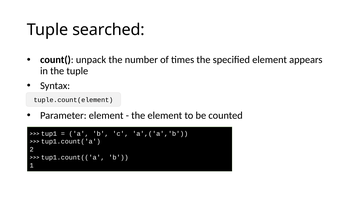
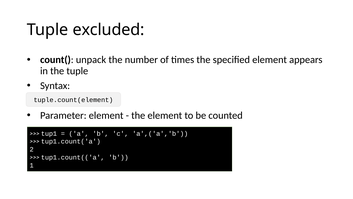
searched: searched -> excluded (109, 30)
